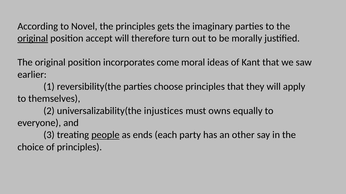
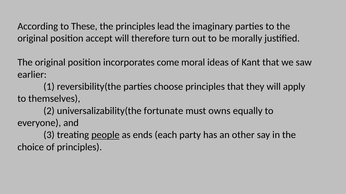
Novel: Novel -> These (84, 26)
gets: gets -> lead (166, 26)
original underline: present -> none (33, 38)
injustices: injustices -> fortunate (164, 111)
